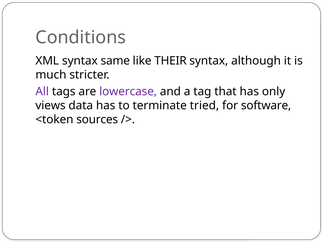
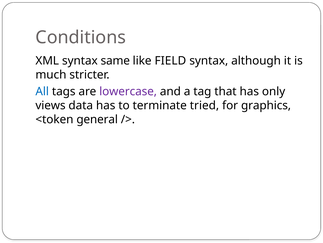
THEIR: THEIR -> FIELD (170, 61)
All colour: purple -> blue (42, 91)
software: software -> graphics (266, 105)
sources: sources -> general (97, 119)
